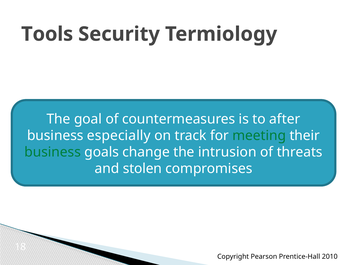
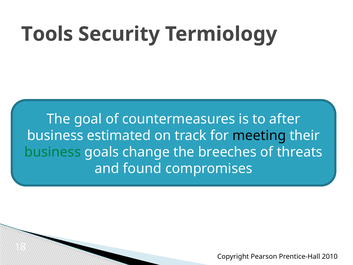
especially: especially -> estimated (119, 135)
meeting colour: green -> black (259, 135)
intrusion: intrusion -> breeches (227, 152)
stolen: stolen -> found (142, 168)
